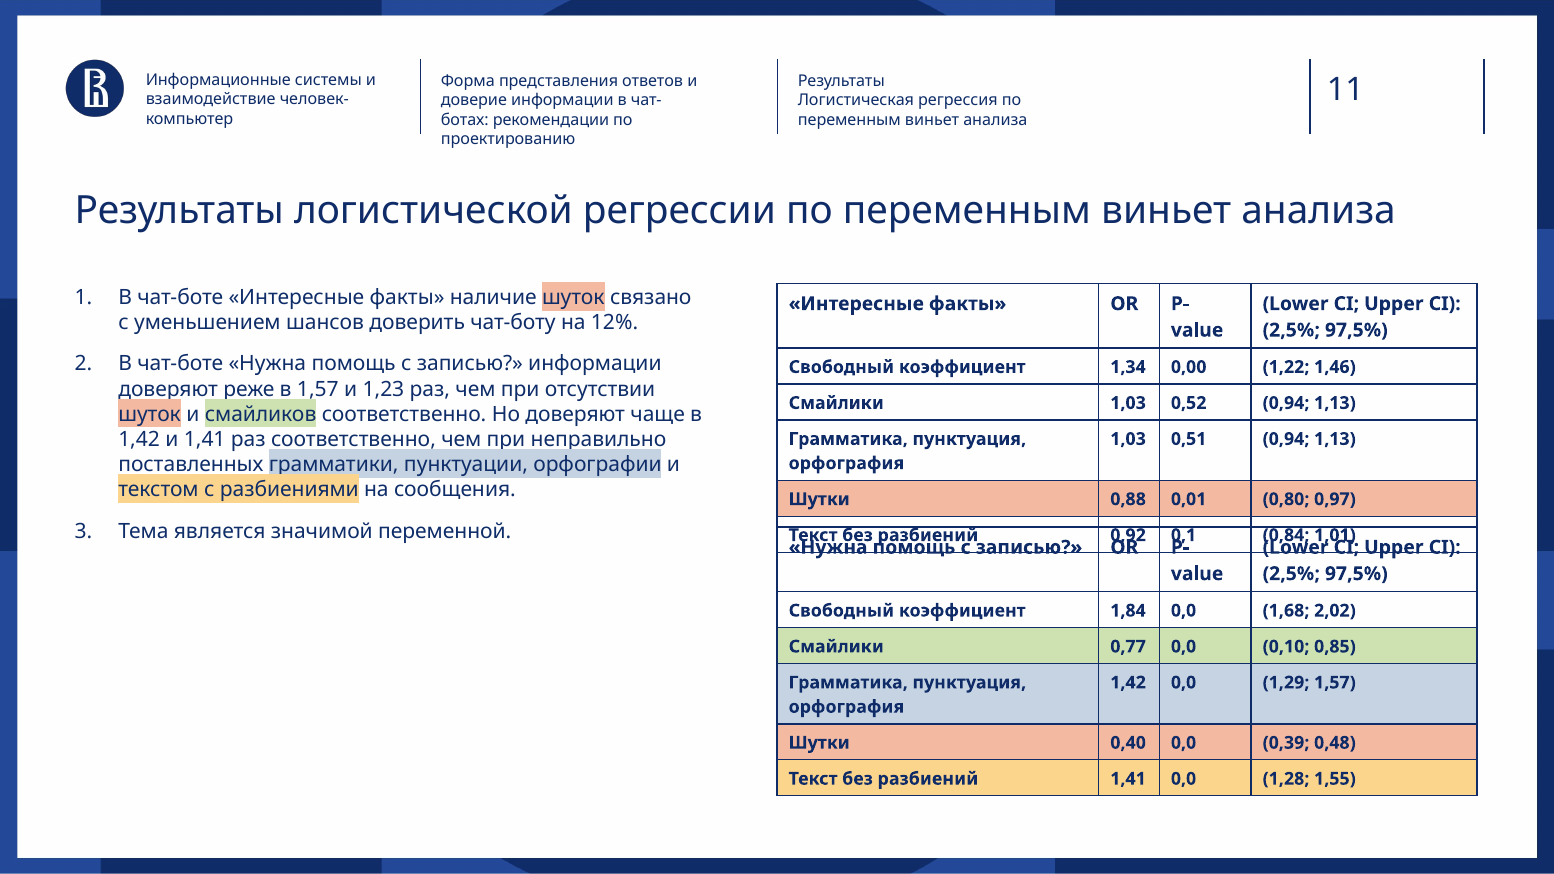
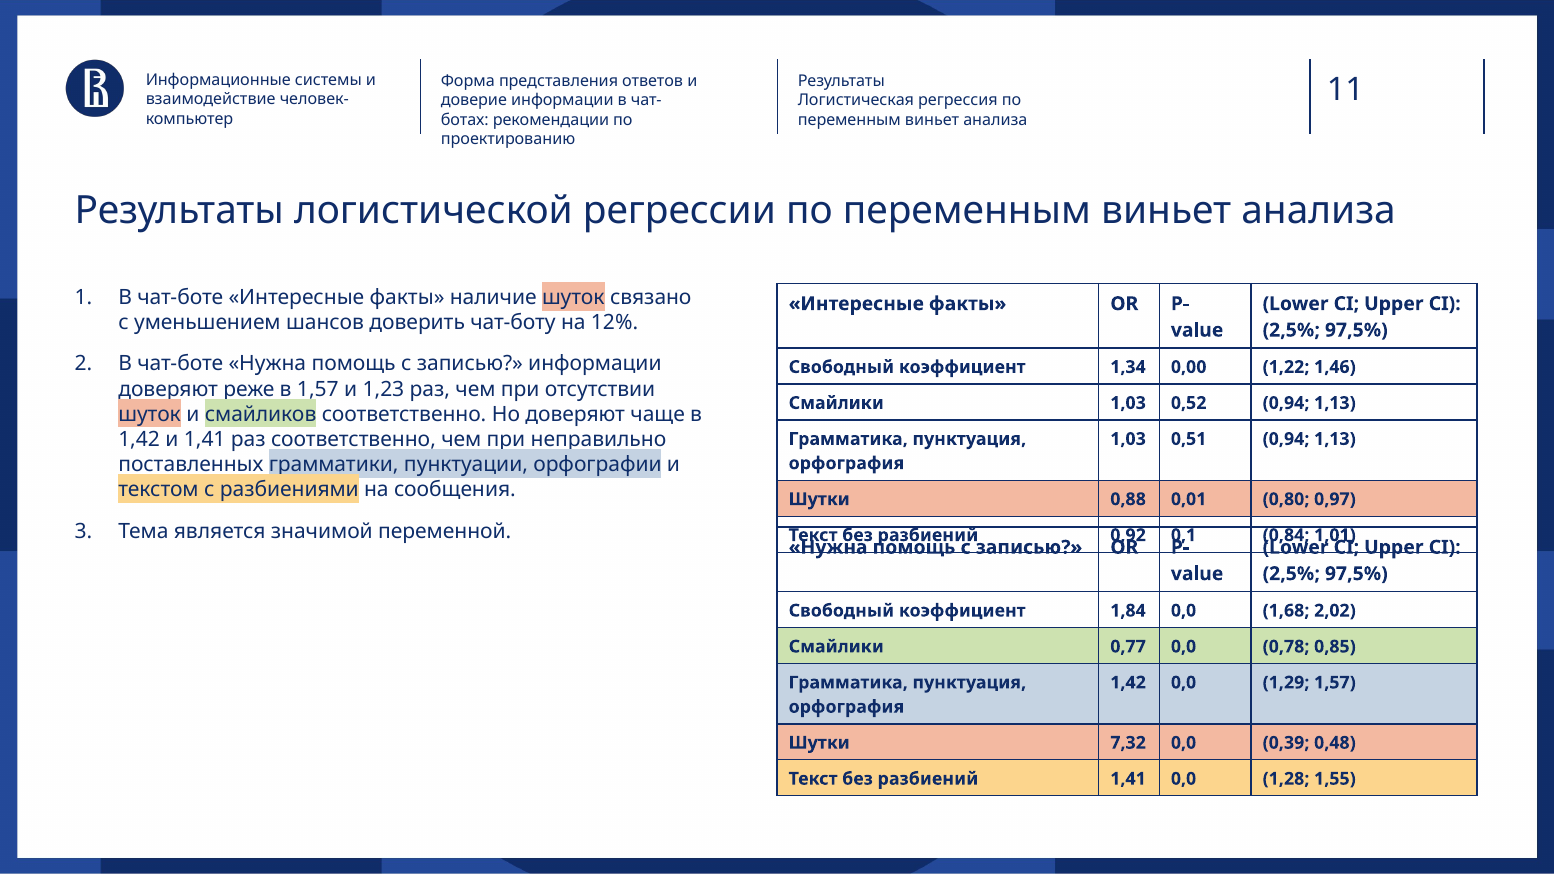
0,10: 0,10 -> 0,78 (1286, 647)
0,40: 0,40 -> 7,32 (1128, 743)
